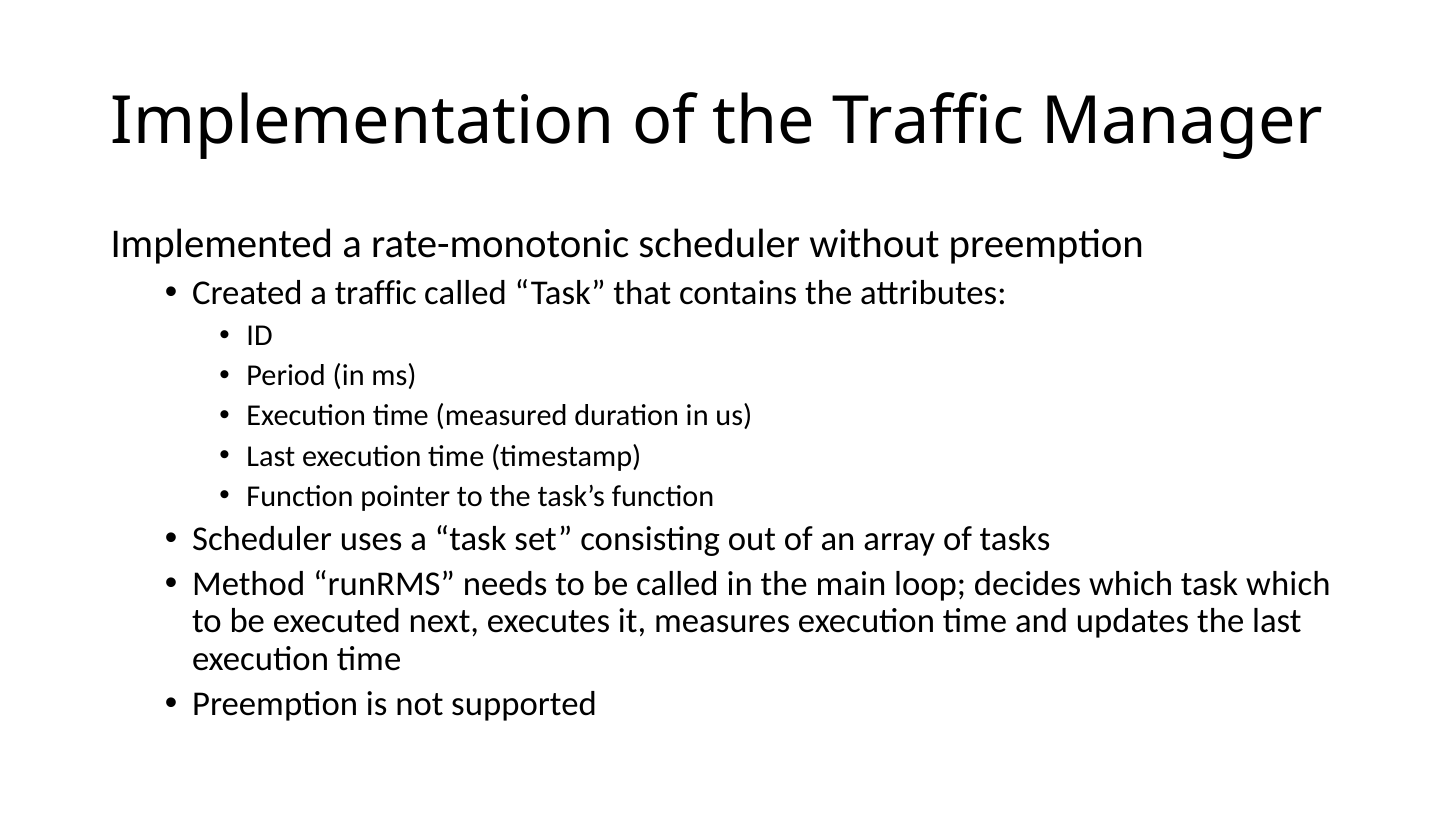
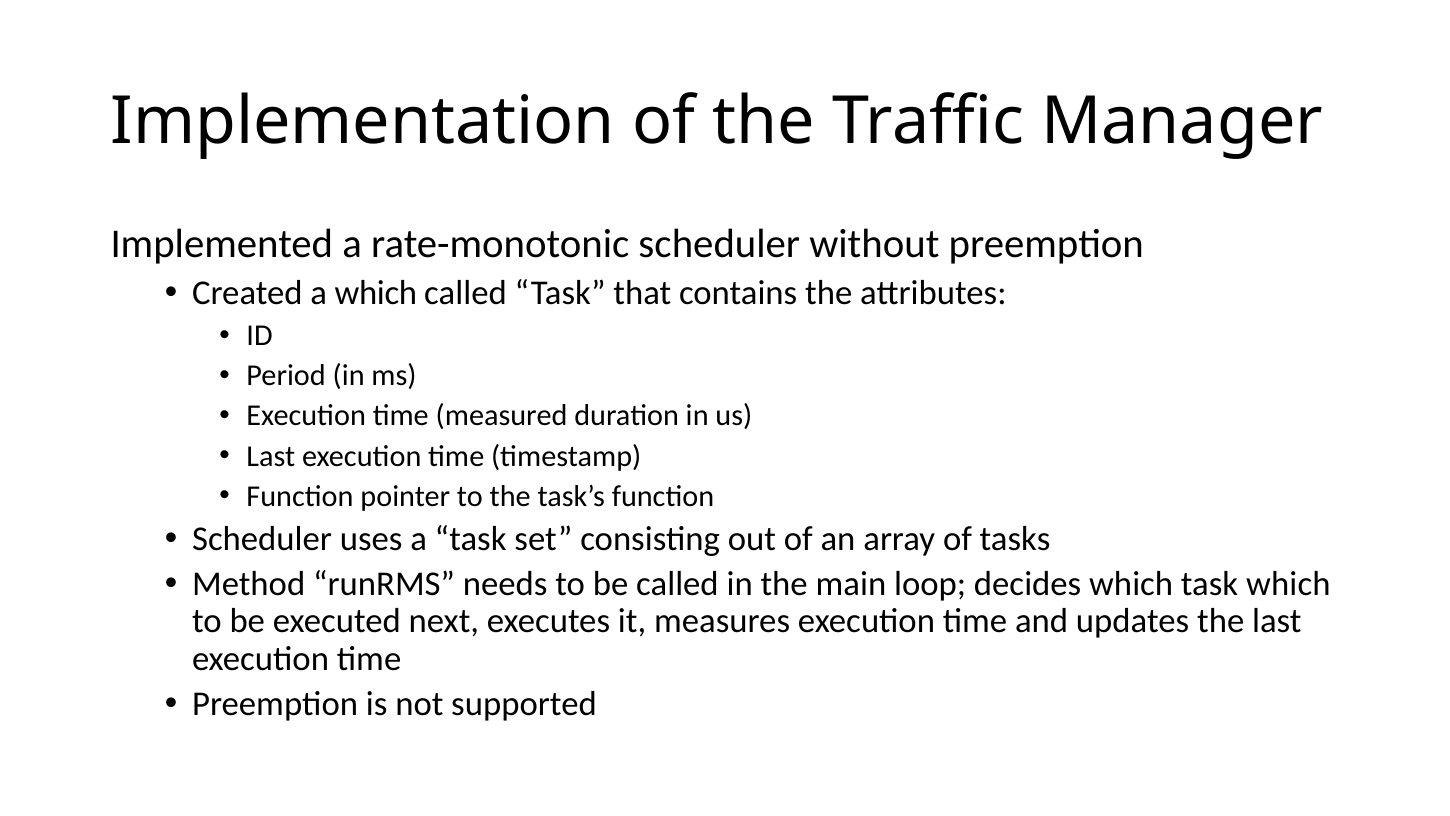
a traffic: traffic -> which (376, 293)
